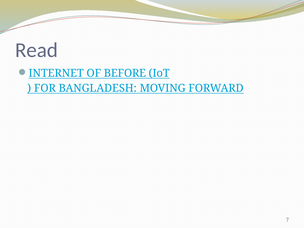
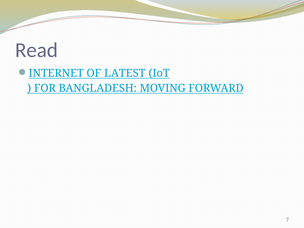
BEFORE: BEFORE -> LATEST (125, 73)
